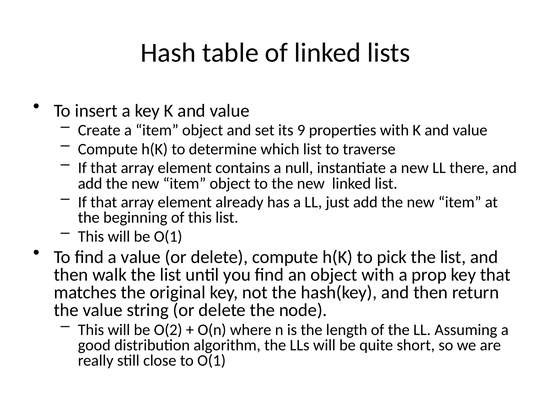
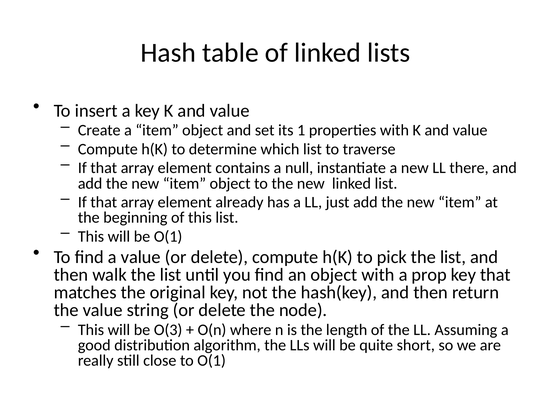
9: 9 -> 1 (301, 130)
O(2: O(2 -> O(3 (168, 330)
